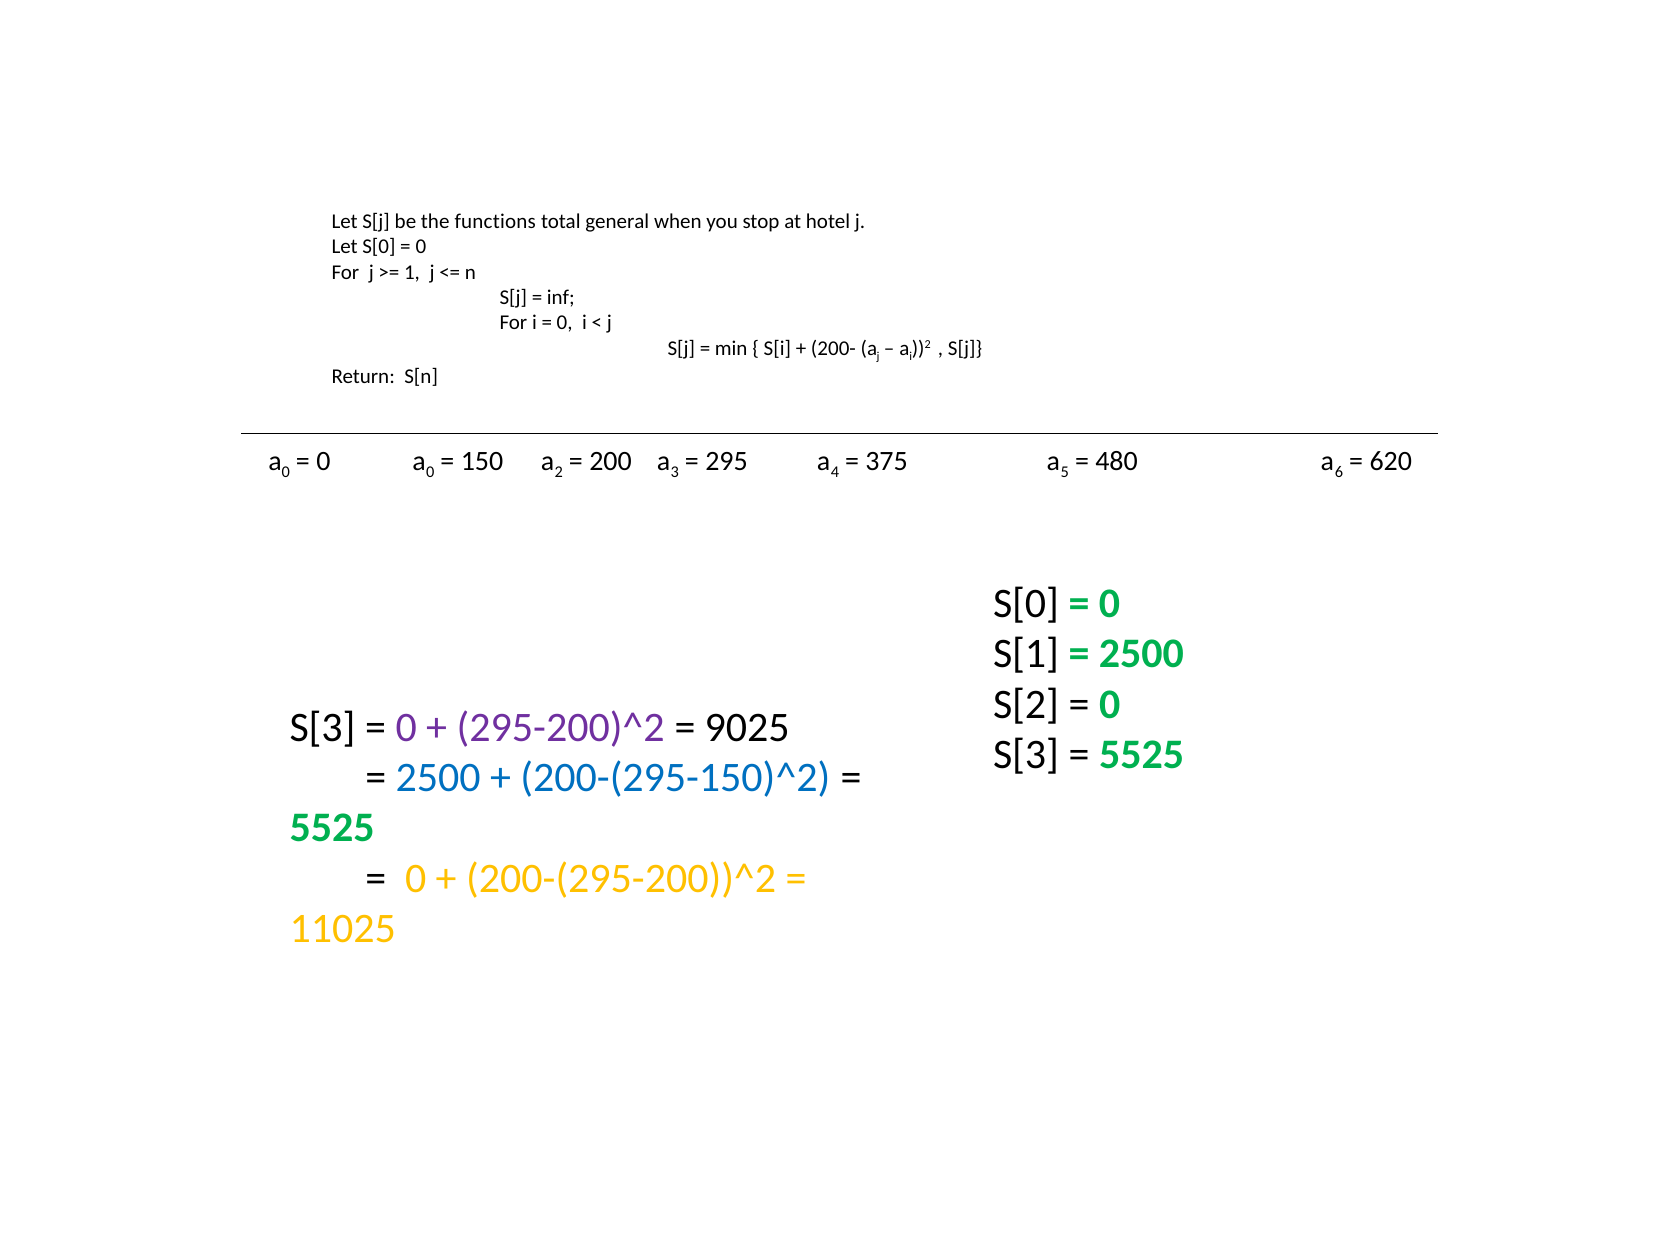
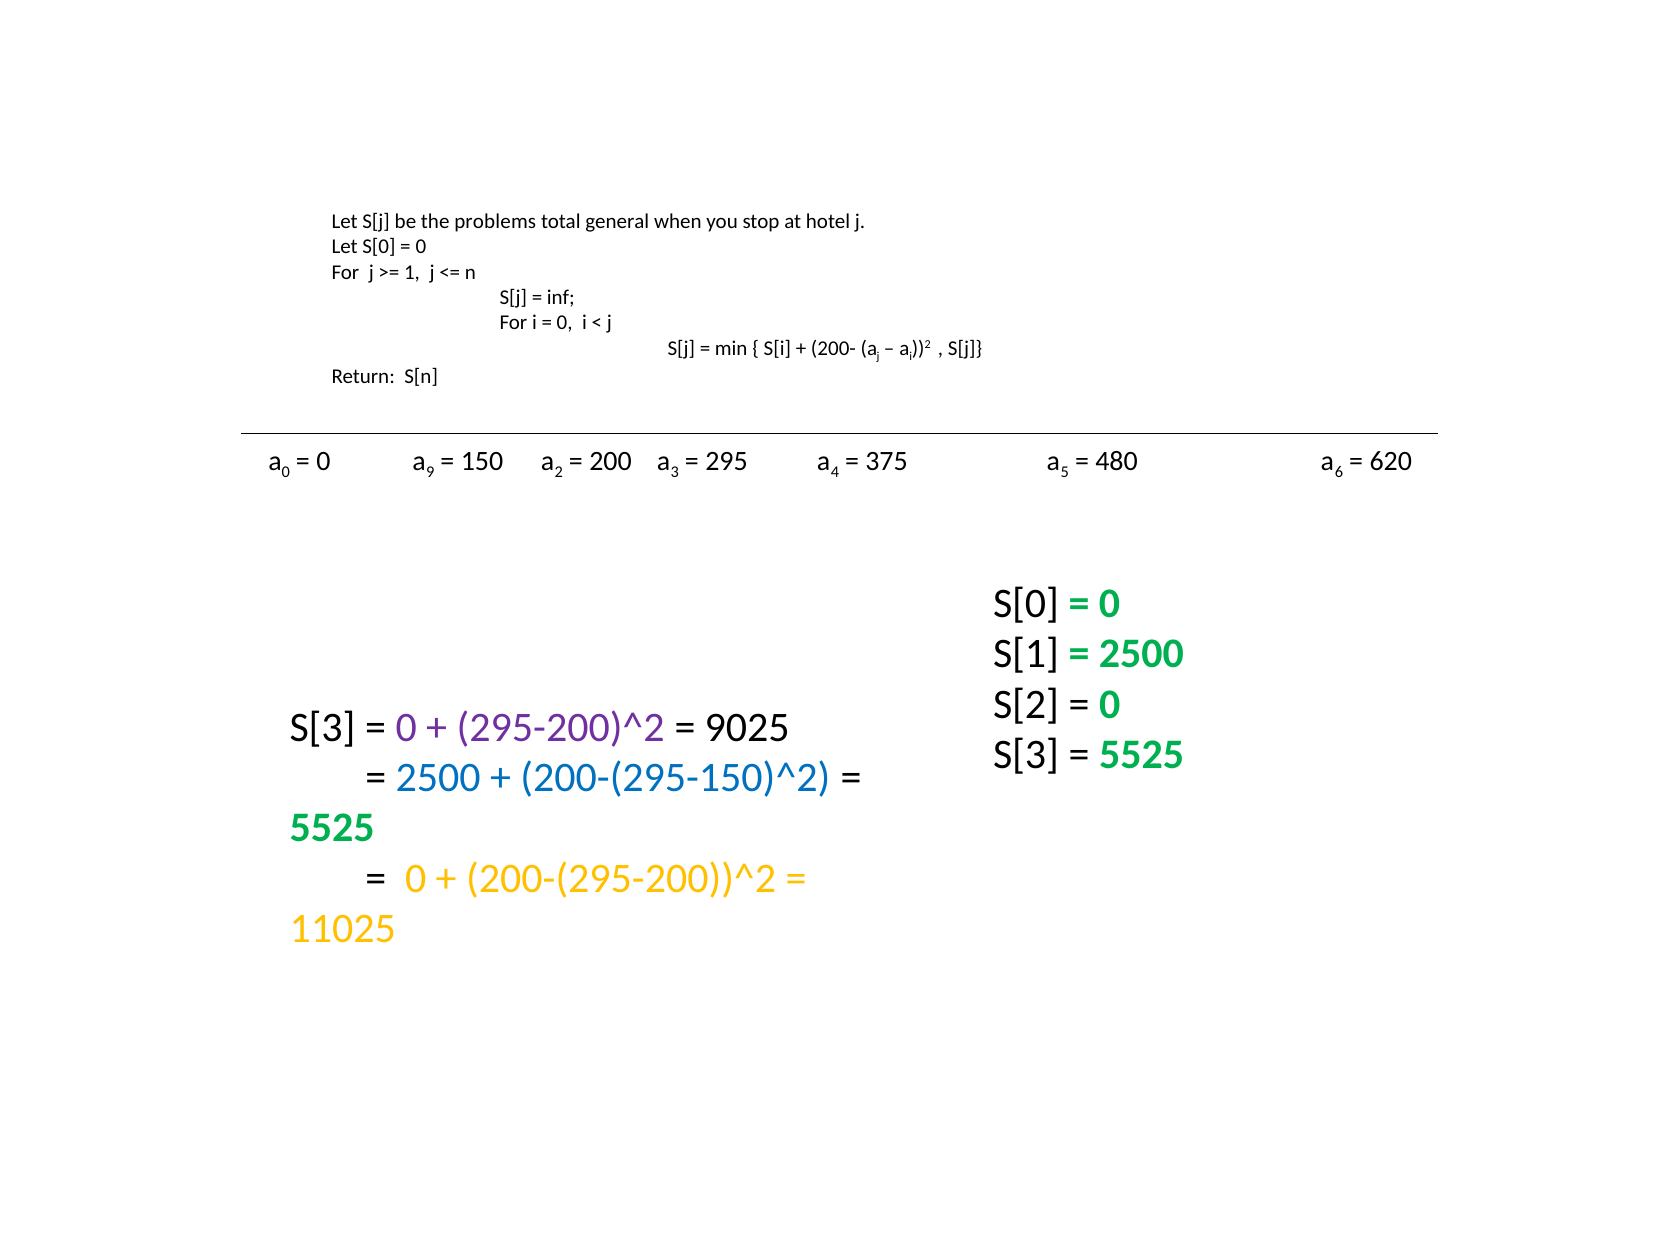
functions: functions -> problems (495, 222)
0: 0 -> 9 (430, 472)
